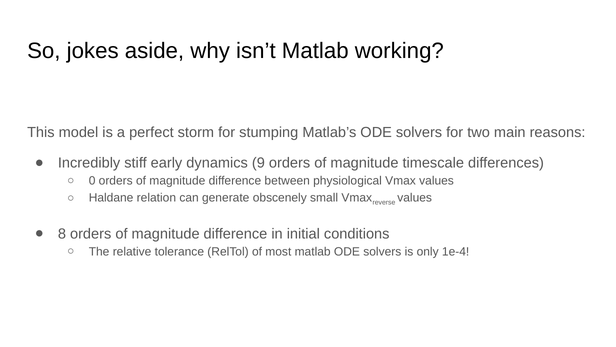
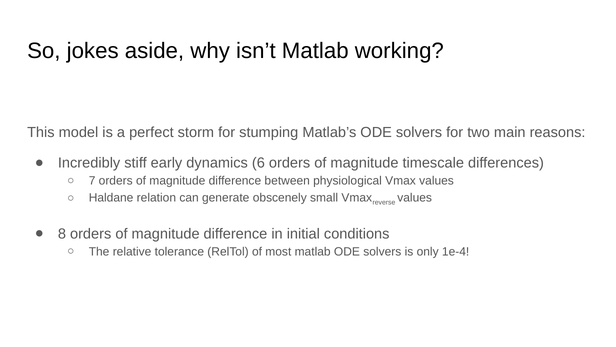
9: 9 -> 6 (258, 163)
0: 0 -> 7 (92, 181)
